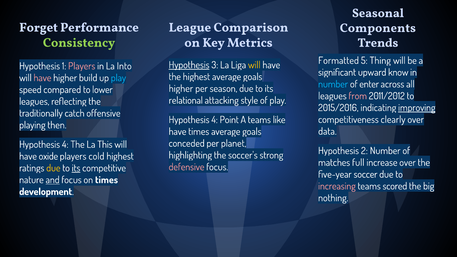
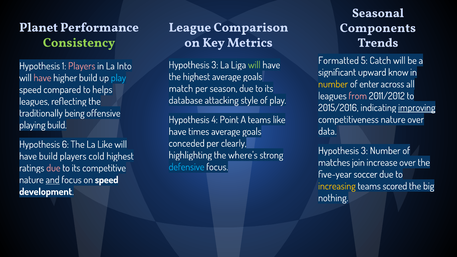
Forget: Forget -> Planet (39, 27)
Thing: Thing -> Catch (380, 61)
Hypothesis underline: present -> none (189, 65)
will colour: yellow -> light green (254, 65)
number colour: light blue -> yellow (333, 84)
higher: higher -> match (181, 89)
lower: lower -> helps (102, 90)
relational: relational -> database (186, 100)
catch: catch -> being (75, 113)
competitiveness clearly: clearly -> nature (393, 120)
playing then: then -> build (57, 125)
planet: planet -> clearly (234, 143)
4: 4 -> 6 (65, 145)
La This: This -> Like (105, 145)
2: 2 -> 3 (364, 151)
soccer's: soccer's -> where's (243, 155)
have oxide: oxide -> build (48, 156)
full: full -> join (358, 163)
defensive colour: pink -> light blue (187, 167)
due colour: yellow -> pink (53, 168)
its underline: present -> none (76, 168)
on times: times -> speed (107, 180)
increasing colour: pink -> yellow (337, 186)
